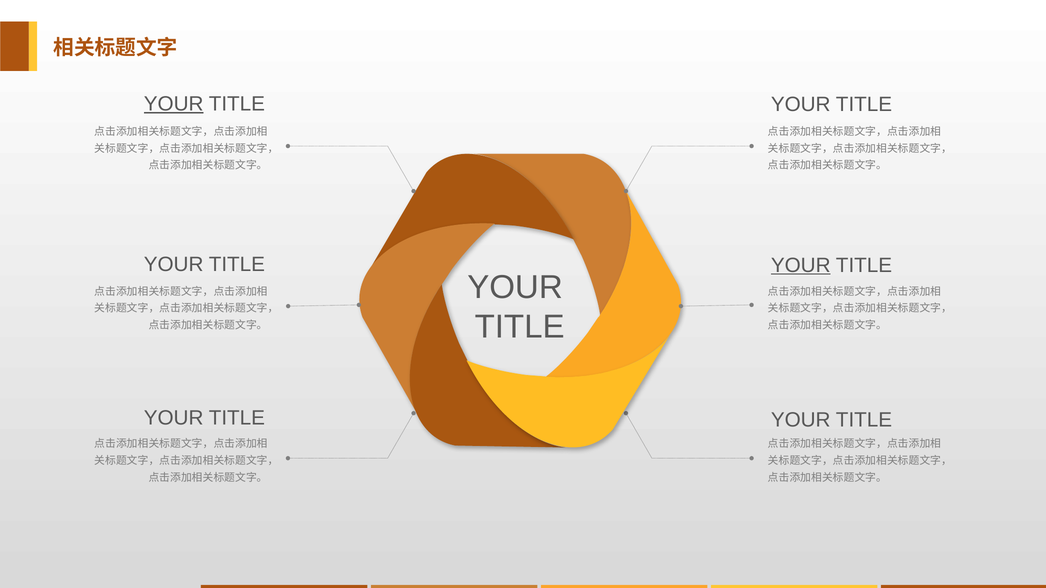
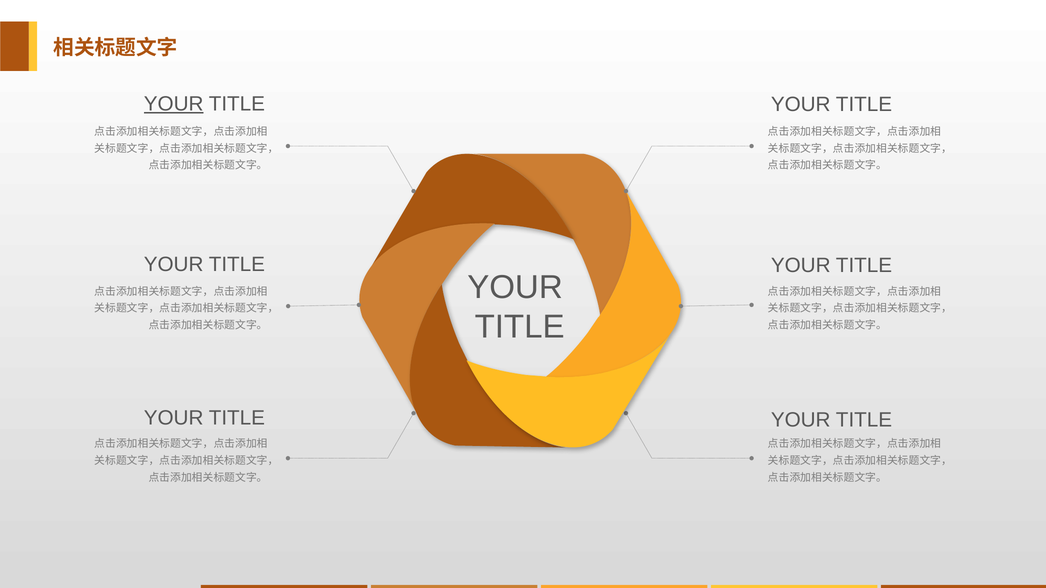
YOUR underline: present -> none (801, 265)
